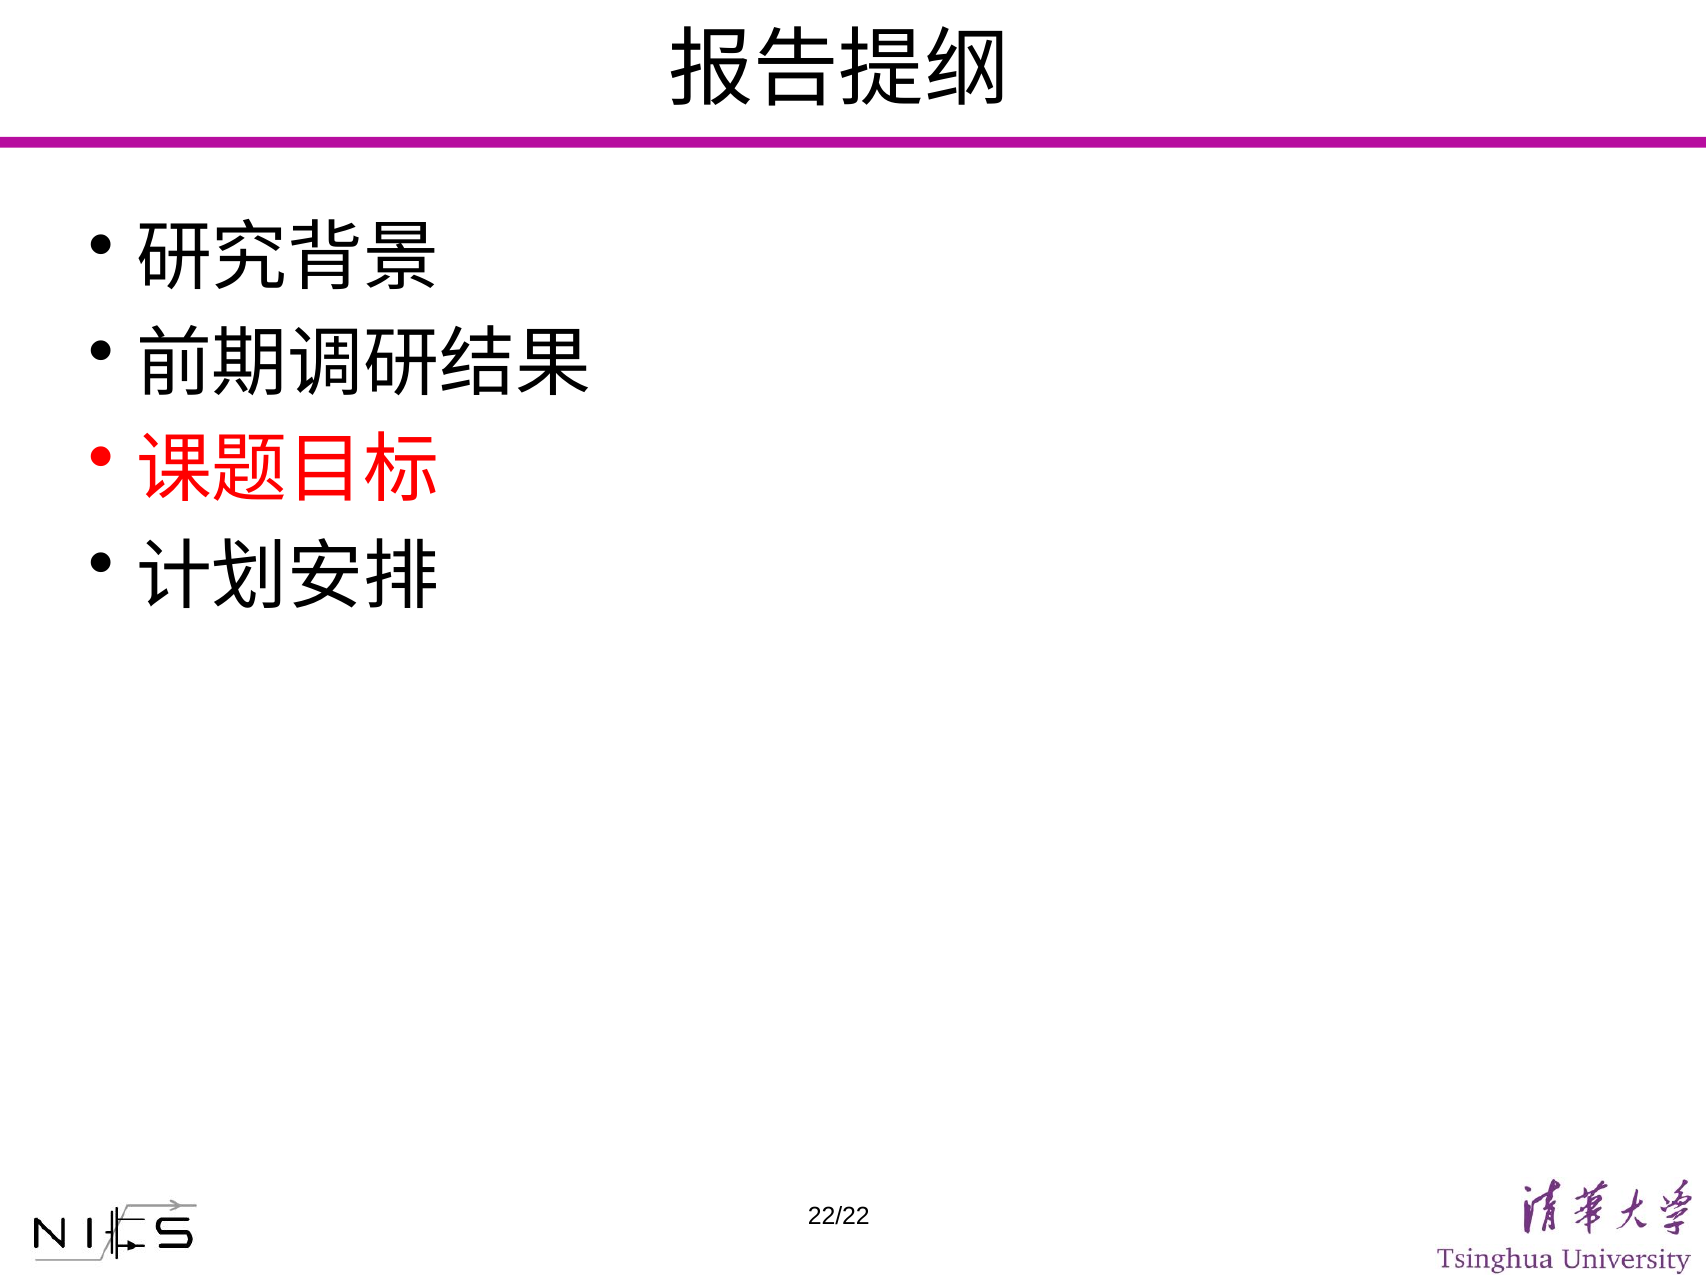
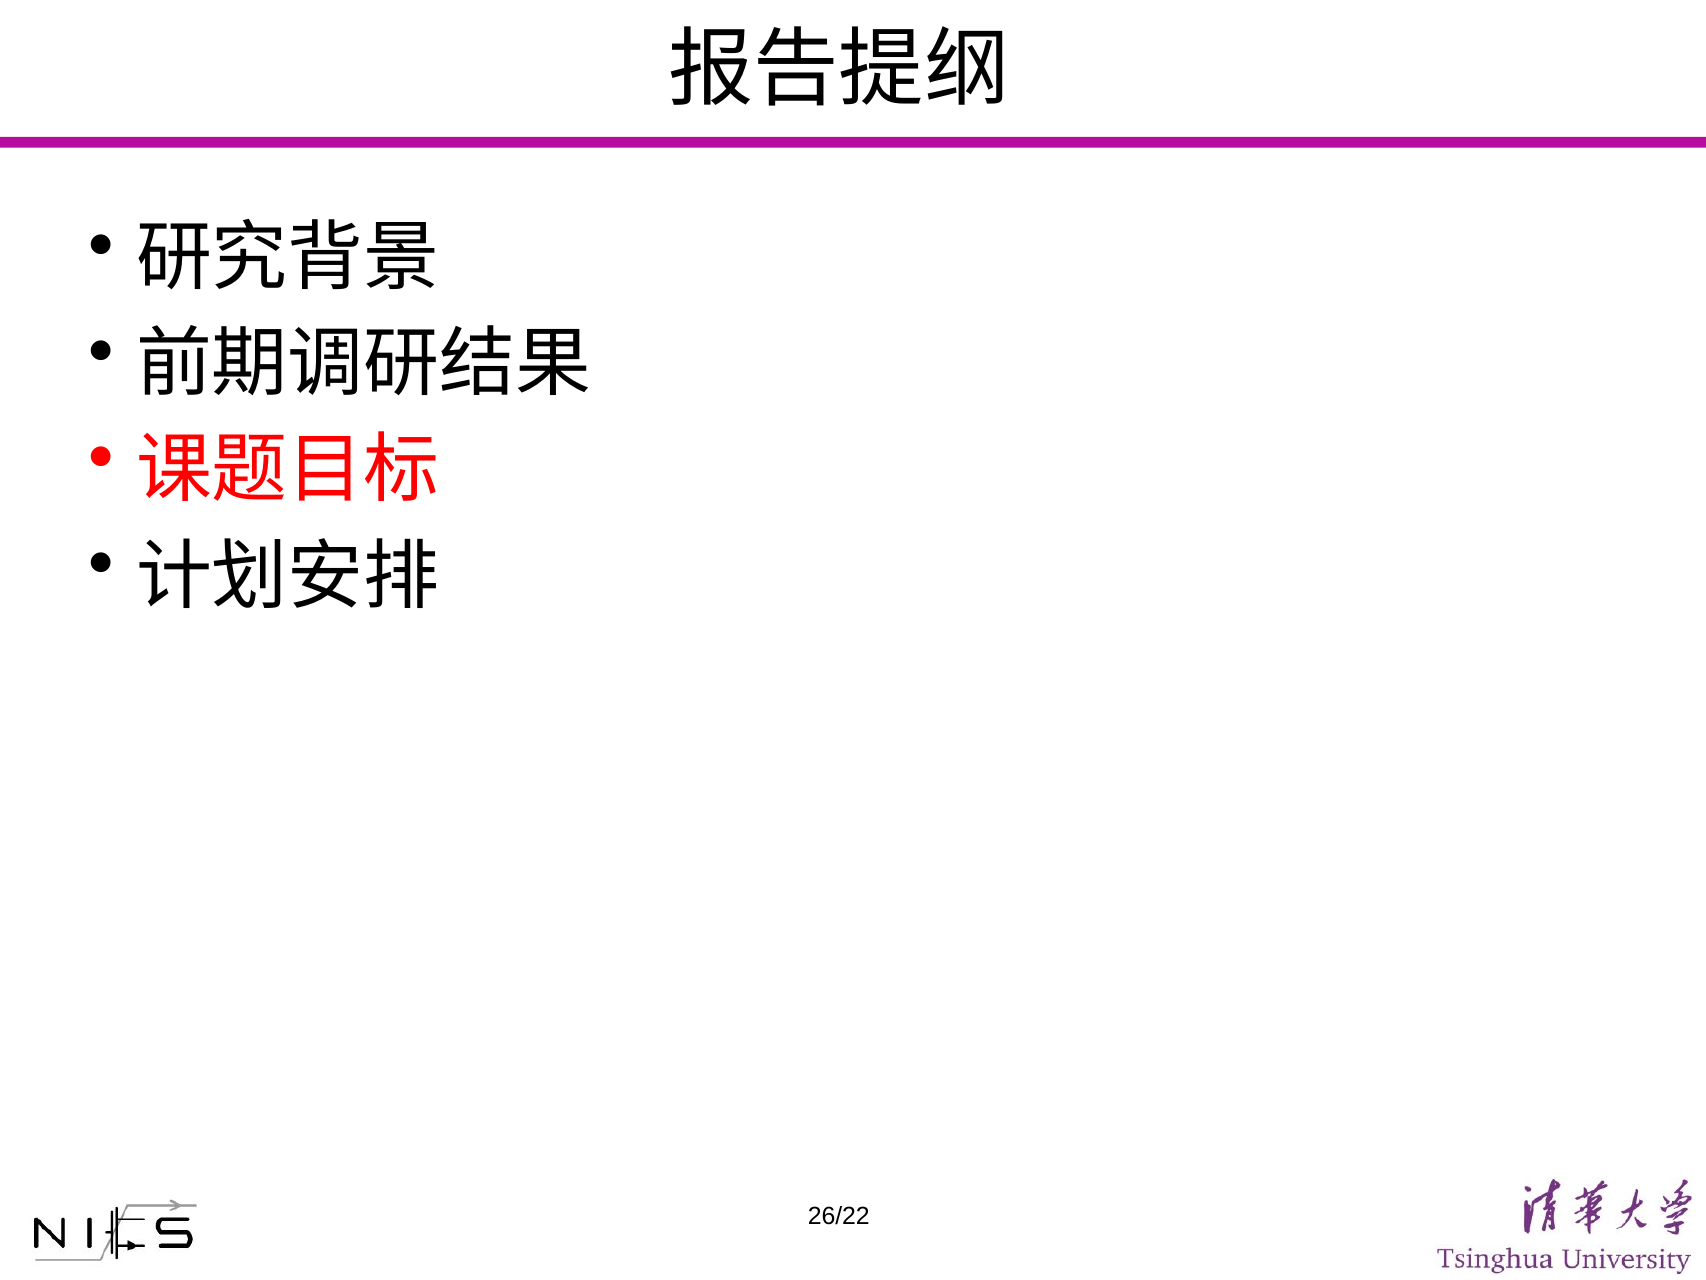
22/22: 22/22 -> 26/22 (839, 1216)
